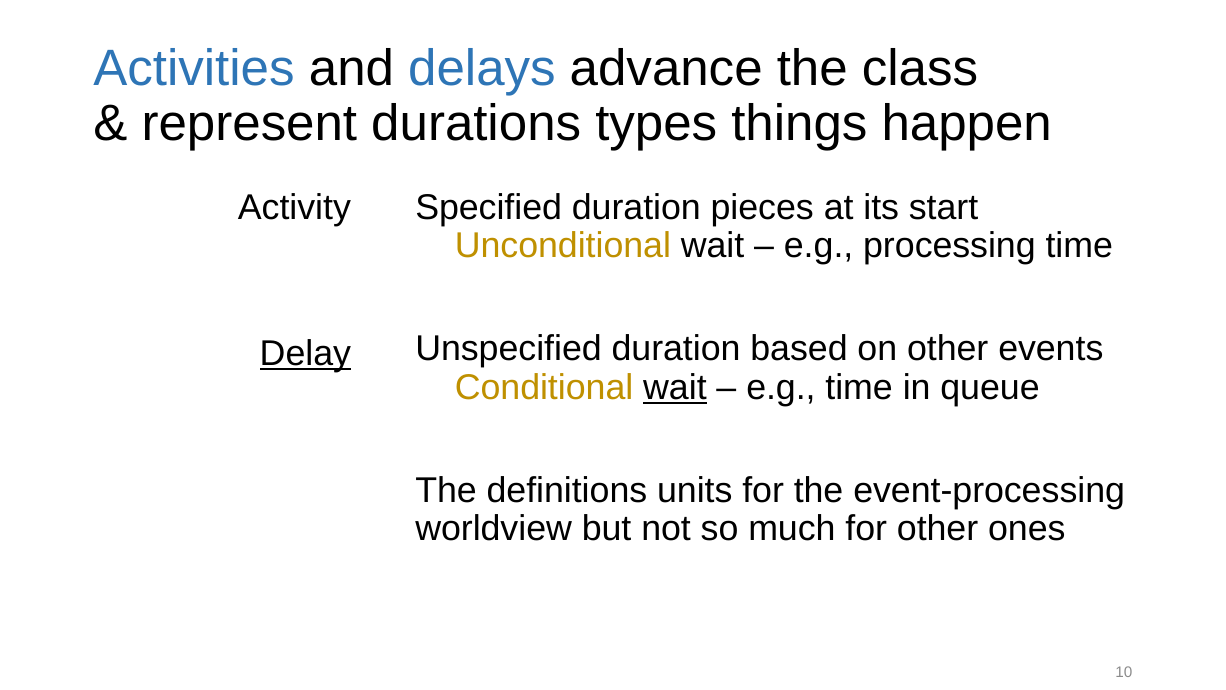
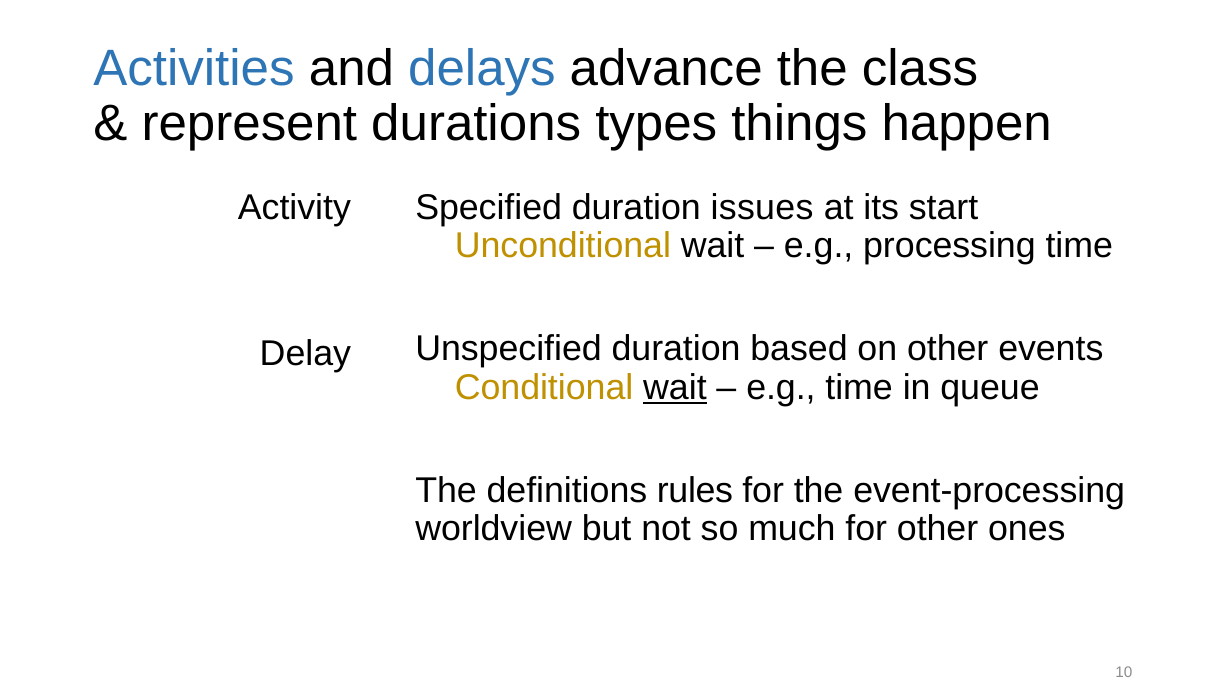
pieces: pieces -> issues (762, 207)
Delay underline: present -> none (305, 353)
units: units -> rules (695, 490)
